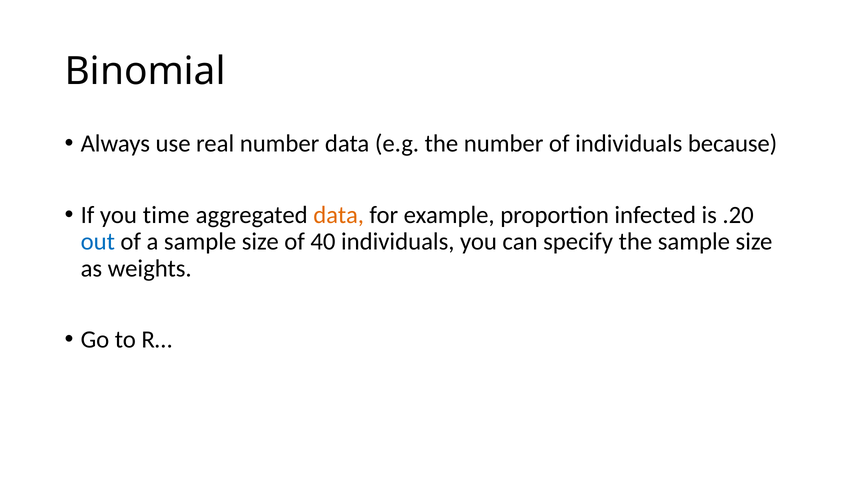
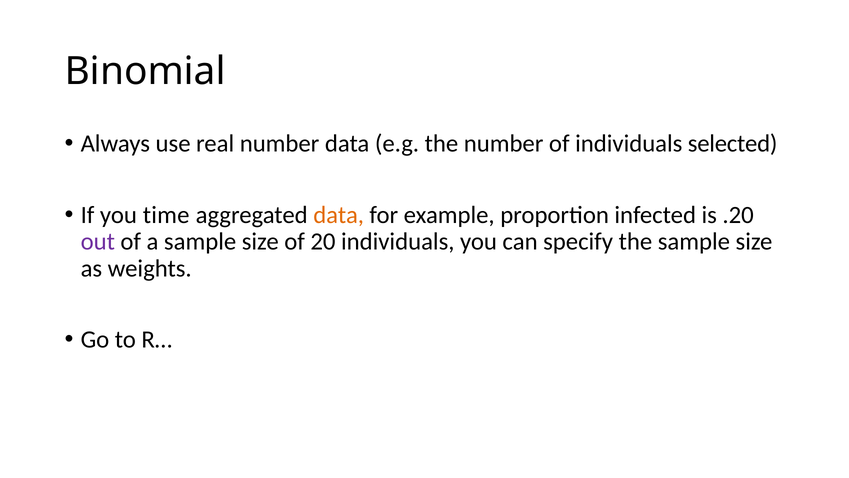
because: because -> selected (733, 144)
out colour: blue -> purple (98, 241)
40: 40 -> 20 (323, 241)
